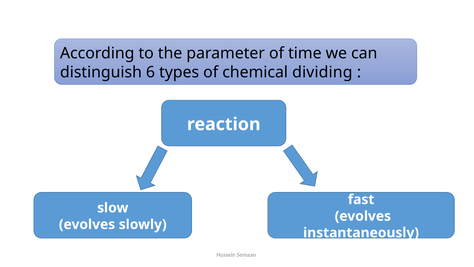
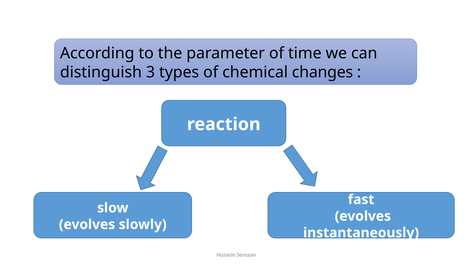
6: 6 -> 3 (151, 72)
dividing: dividing -> changes (323, 72)
